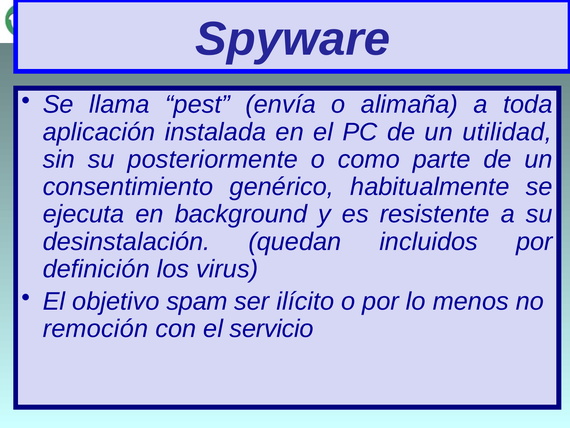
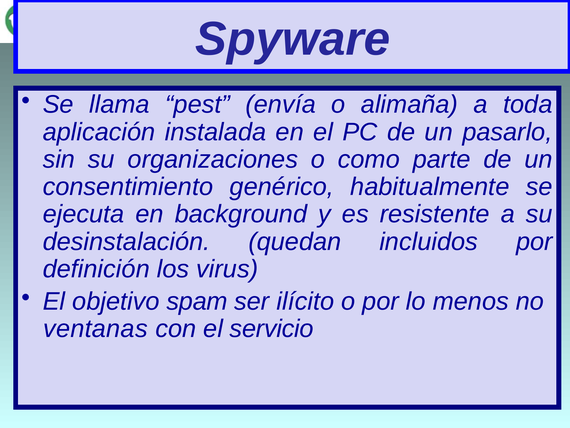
utilidad: utilidad -> pasarlo (507, 132)
posteriormente: posteriormente -> organizaciones (213, 159)
remoción: remoción -> ventanas (95, 329)
